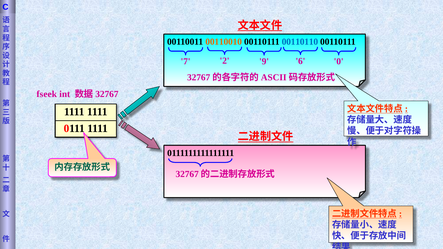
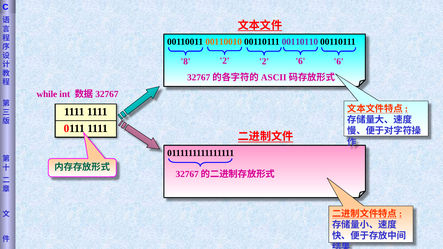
00110110 colour: blue -> purple (300, 42)
7: 7 -> 8 (186, 61)
2 9: 9 -> 2 (264, 61)
6 0: 0 -> 6 (339, 61)
fseek: fseek -> while (47, 94)
